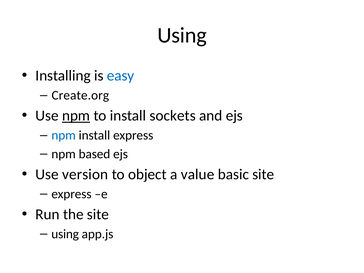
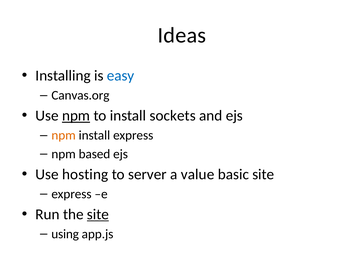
Using: Using -> Ideas (182, 35)
Create.org: Create.org -> Canvas.org (80, 95)
npm colour: blue -> orange (64, 135)
version: version -> hosting (85, 174)
object: object -> server (147, 174)
site underline: none -> present (98, 214)
